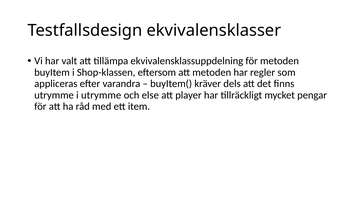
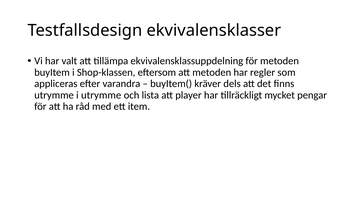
else: else -> lista (150, 95)
